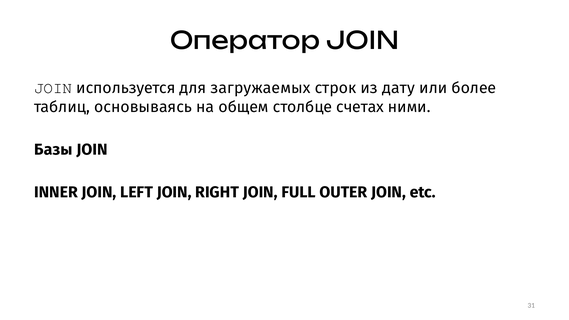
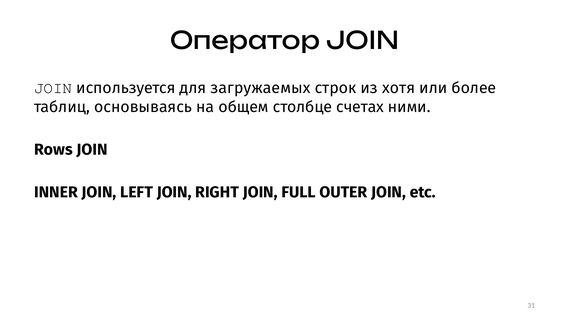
дату: дату -> хотя (399, 88)
Базы: Базы -> Rows (53, 150)
